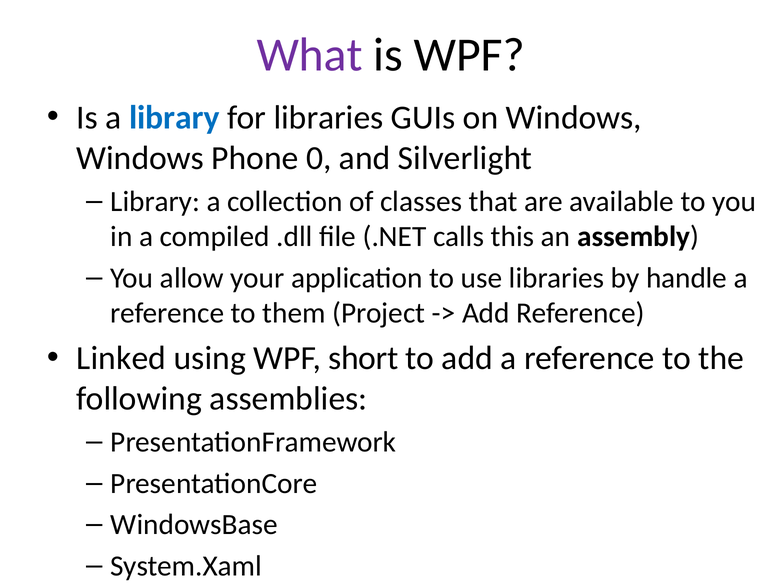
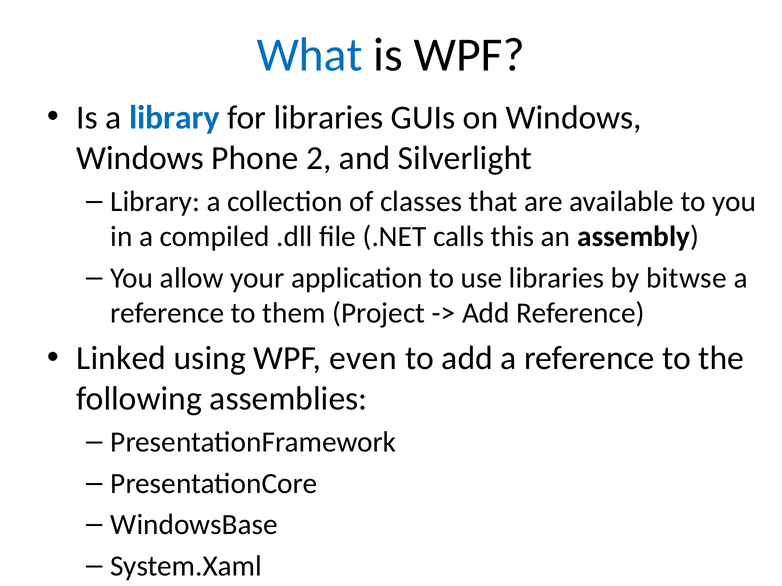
What colour: purple -> blue (310, 55)
0: 0 -> 2 (319, 158)
handle: handle -> bitwse (686, 278)
short: short -> even (363, 359)
